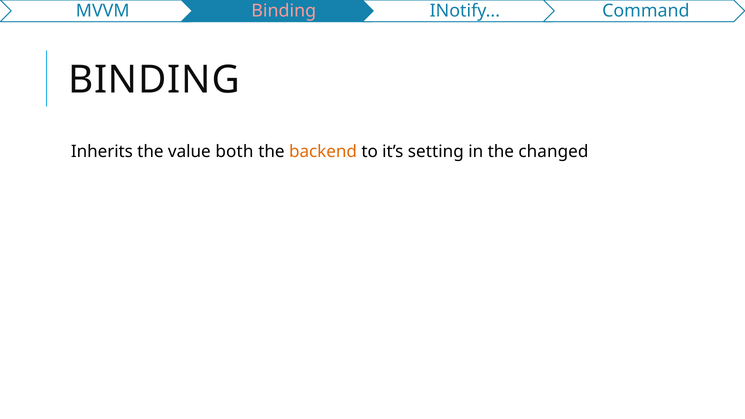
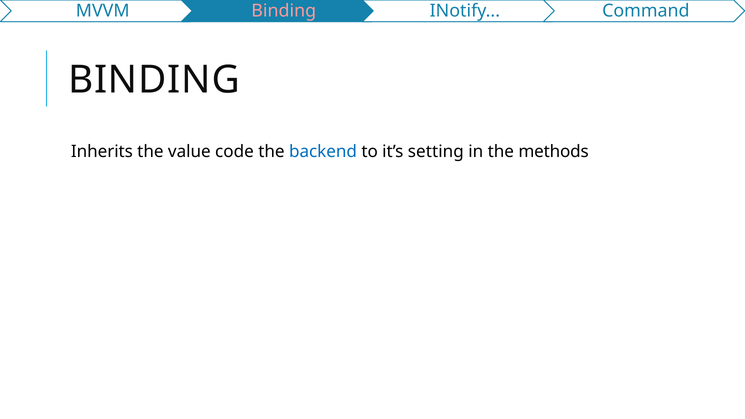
both: both -> code (234, 152)
backend colour: orange -> blue (323, 152)
changed: changed -> methods (554, 152)
